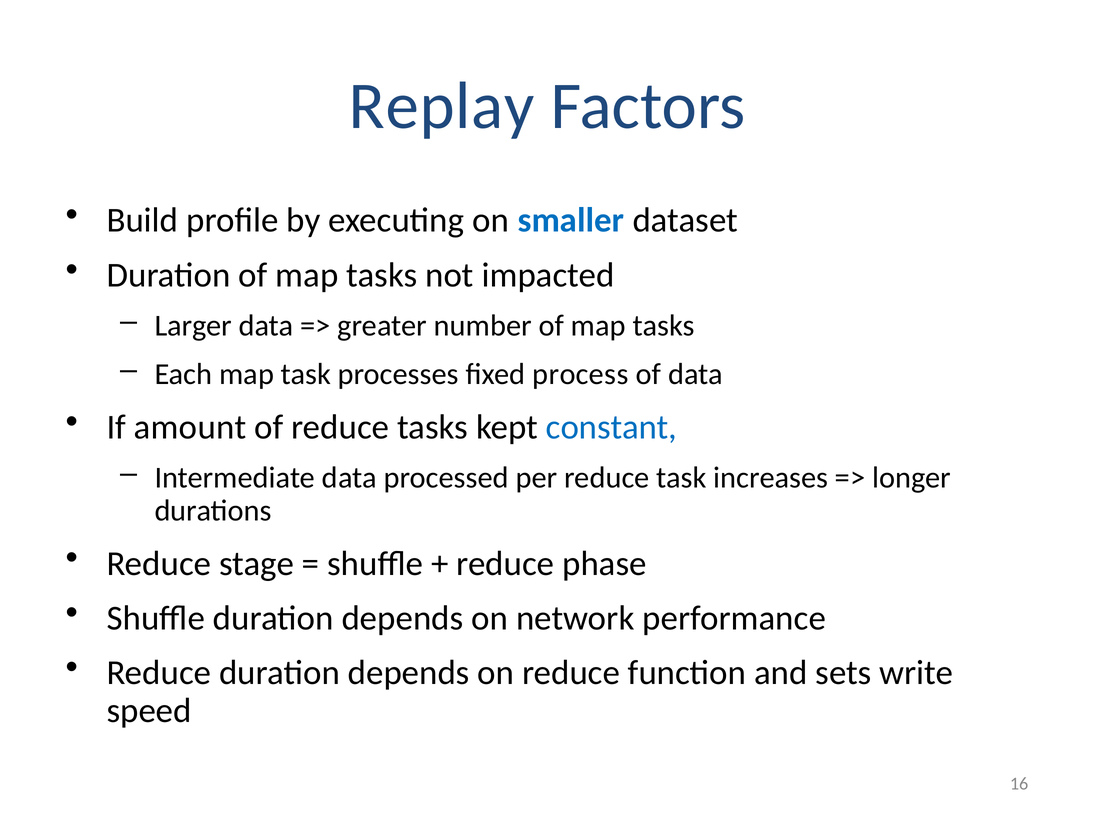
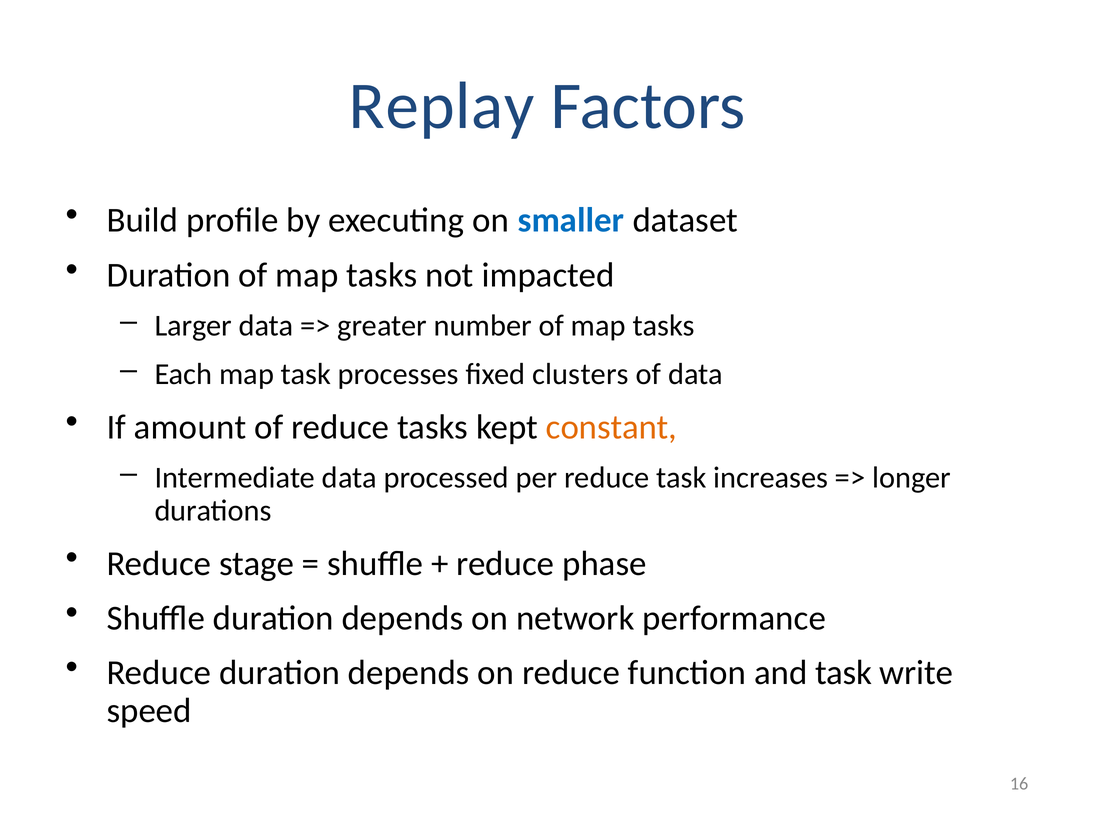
process: process -> clusters (580, 374)
constant colour: blue -> orange (612, 427)
and sets: sets -> task (844, 672)
